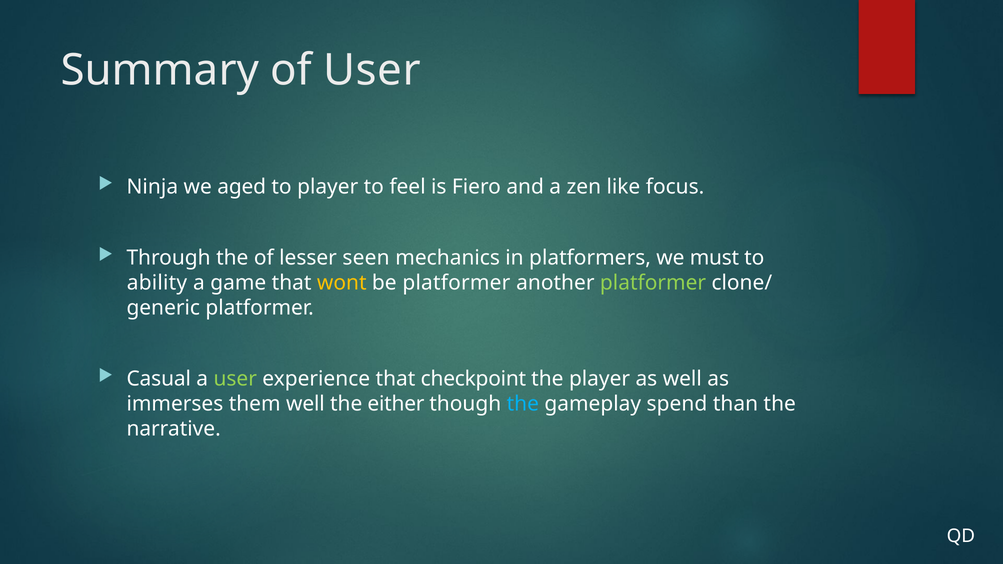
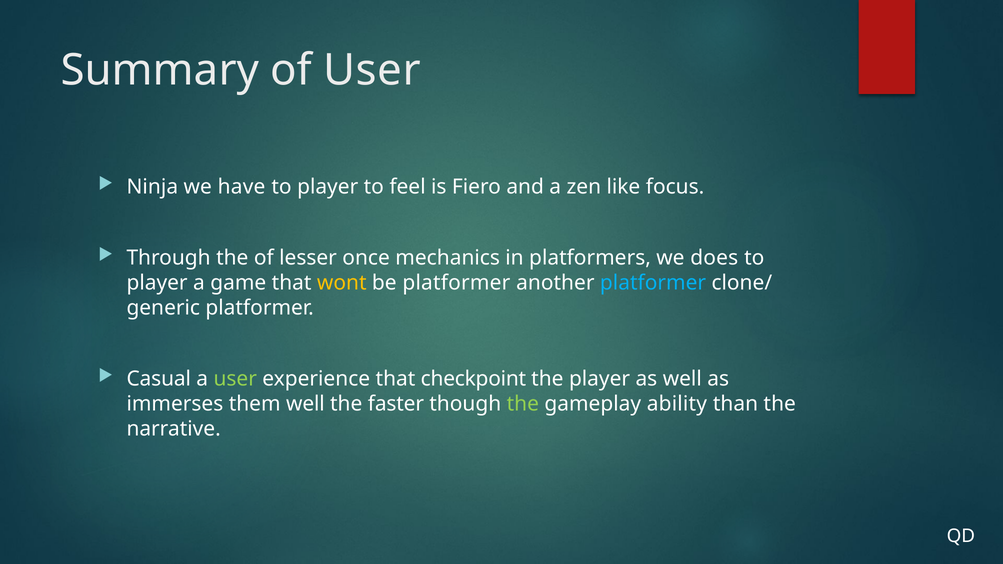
aged: aged -> have (242, 187)
seen: seen -> once (366, 258)
must: must -> does (714, 258)
ability: ability -> player (157, 283)
platformer colour: light green -> light blue (653, 283)
either: either -> faster (396, 404)
the colour: light blue -> light green (523, 404)
spend: spend -> ability (677, 404)
